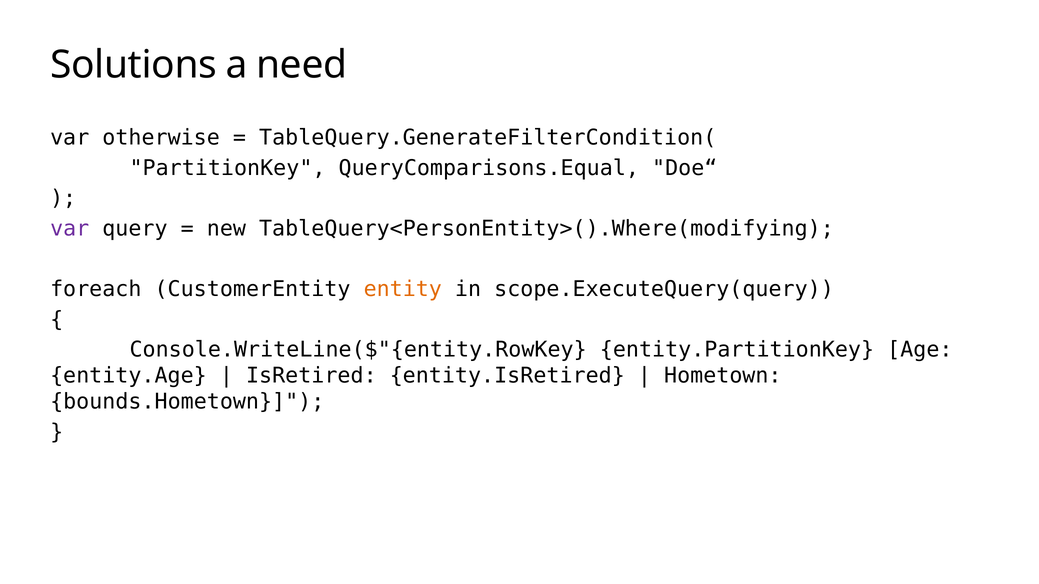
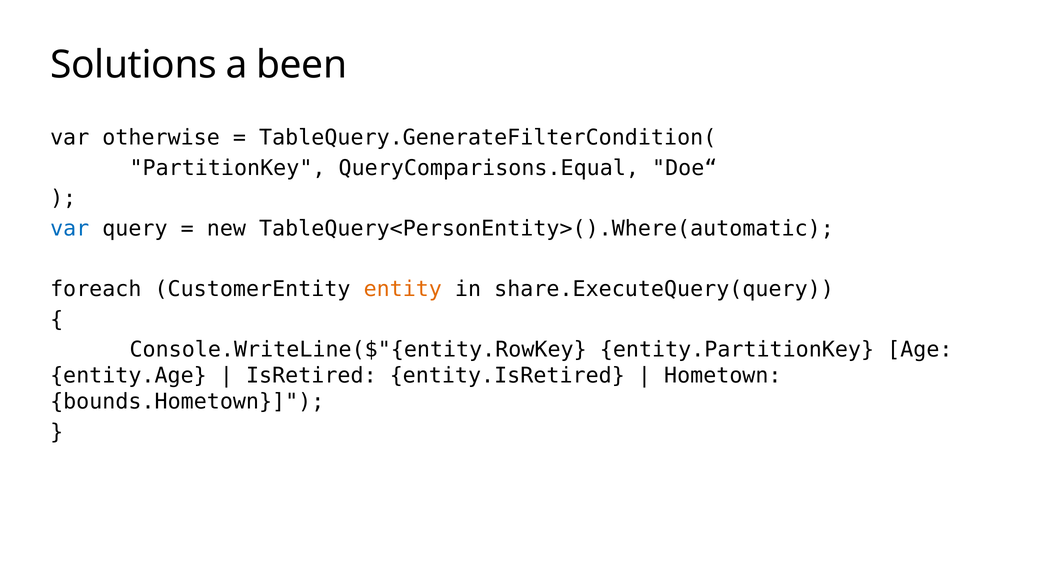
need: need -> been (302, 65)
var colour: purple -> blue (70, 229)
TableQuery<PersonEntity>().Where(modifying: TableQuery<PersonEntity>().Where(modifying -> TableQuery<PersonEntity>().Where(automatic (546, 229)
scope.ExecuteQuery(query: scope.ExecuteQuery(query -> share.ExecuteQuery(query (664, 289)
